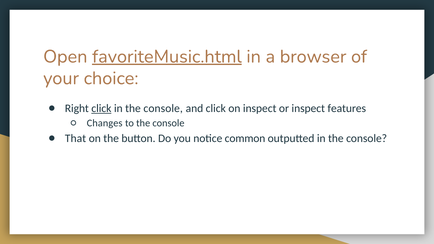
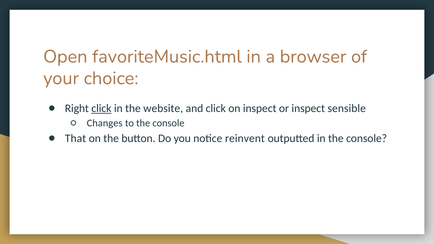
favoriteMusic.html underline: present -> none (167, 57)
console: console -> website (163, 109)
features: features -> sensible (347, 109)
common: common -> reinvent (245, 138)
